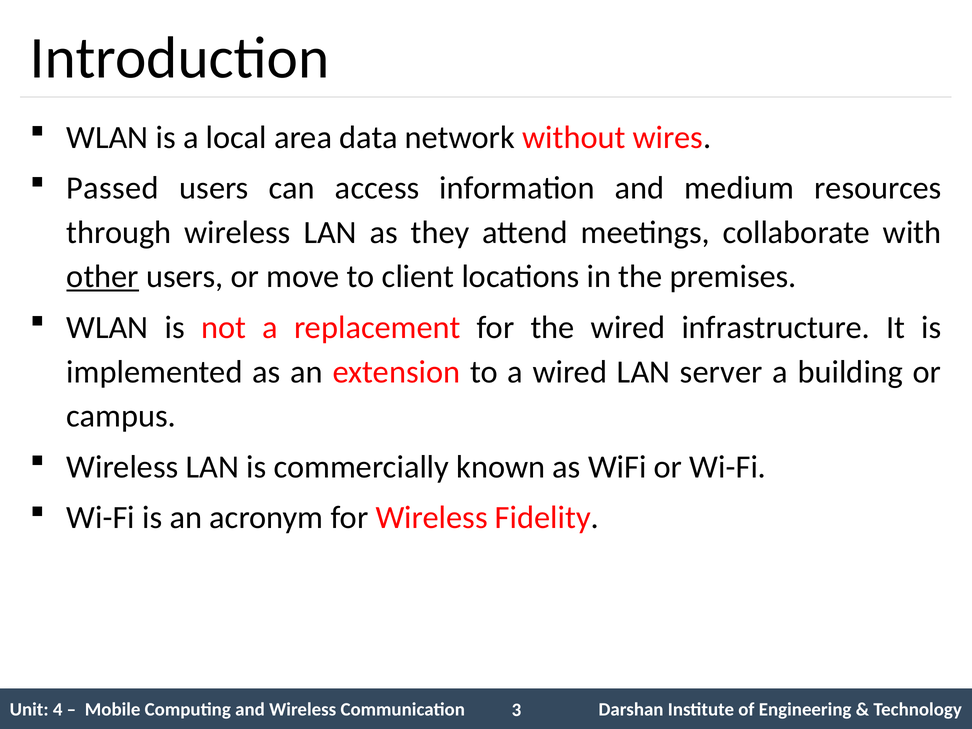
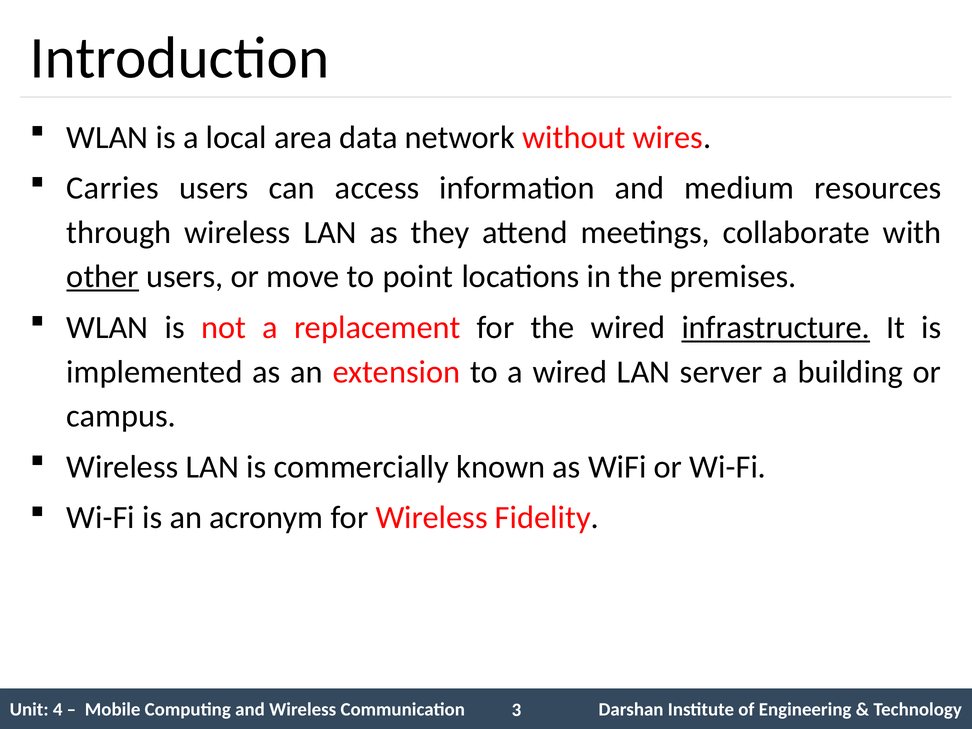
Passed: Passed -> Carries (113, 188)
client: client -> point (418, 277)
infrastructure underline: none -> present (776, 328)
